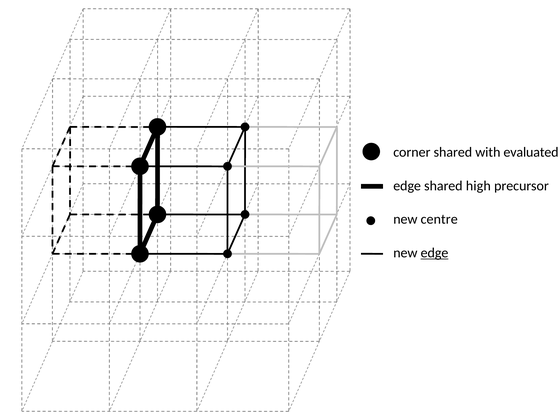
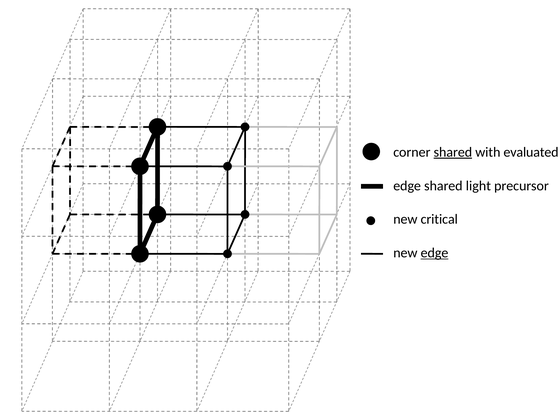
shared underline: none -> present (453, 152)
high: high -> light (478, 186)
centre: centre -> critical (439, 219)
